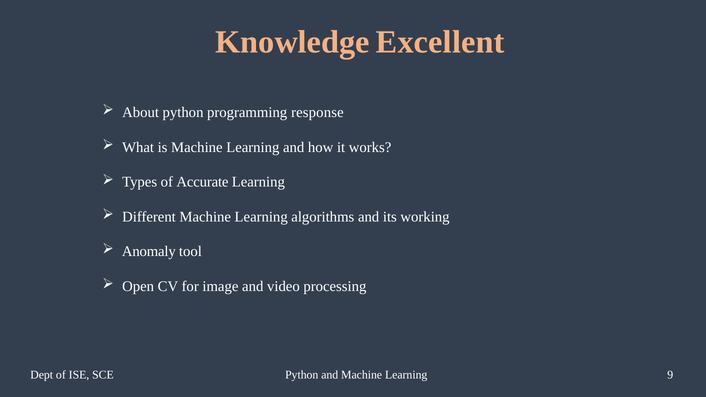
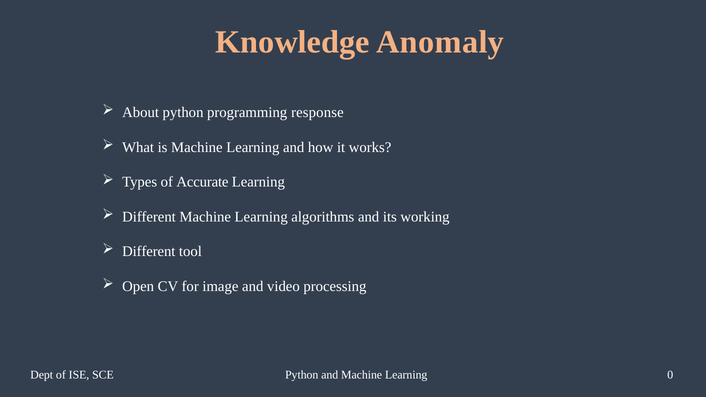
Excellent: Excellent -> Anomaly (440, 42)
Anomaly: Anomaly -> Different (149, 252)
9: 9 -> 0 (670, 375)
